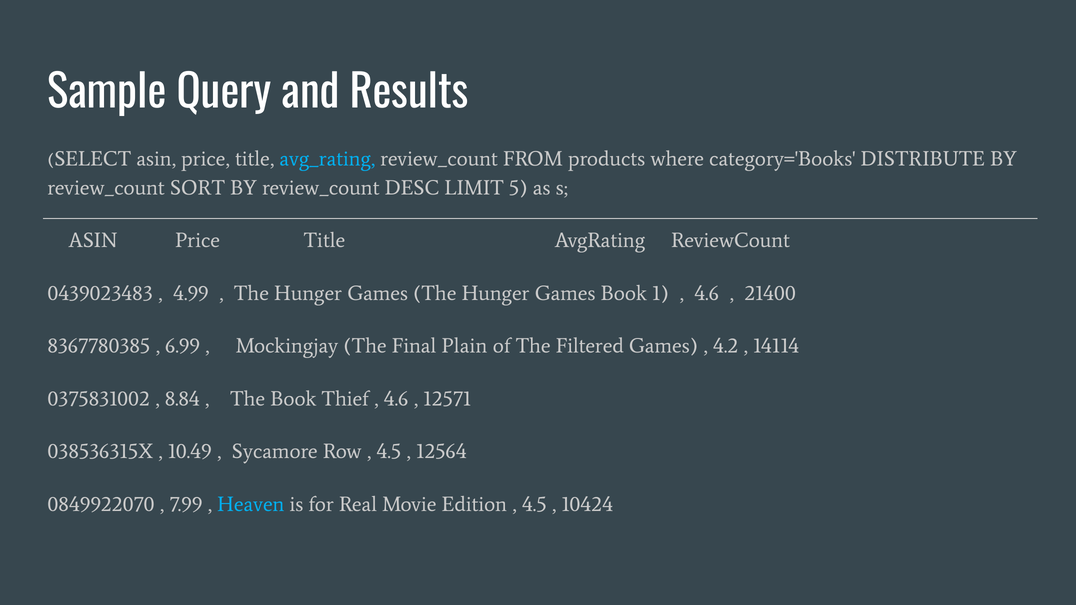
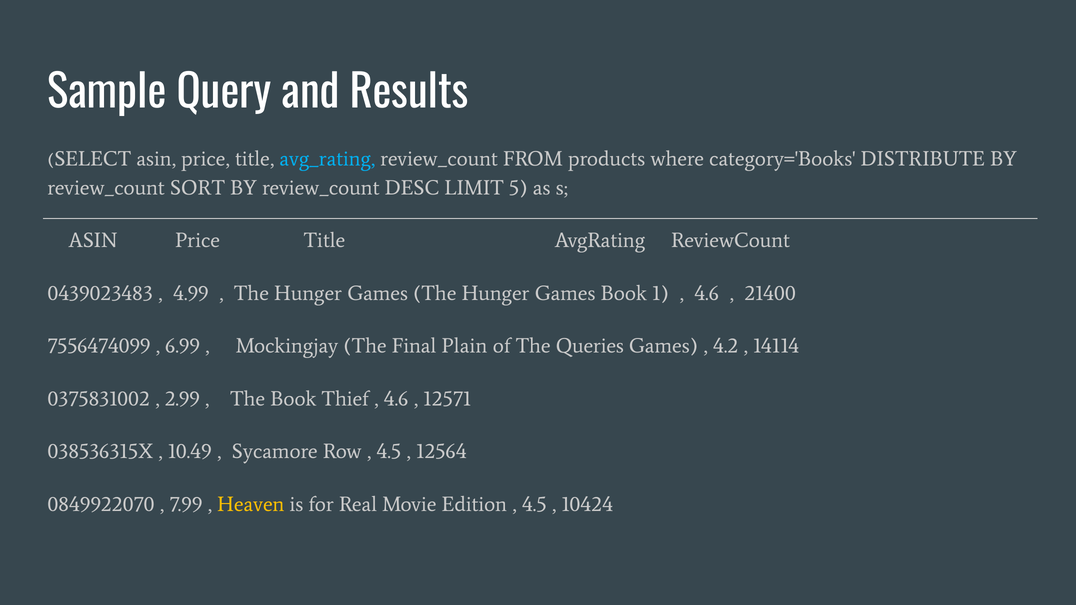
8367780385: 8367780385 -> 7556474099 (99, 346)
Filtered: Filtered -> Queries (590, 346)
8.84: 8.84 -> 2.99 (182, 399)
Heaven colour: light blue -> yellow (251, 504)
